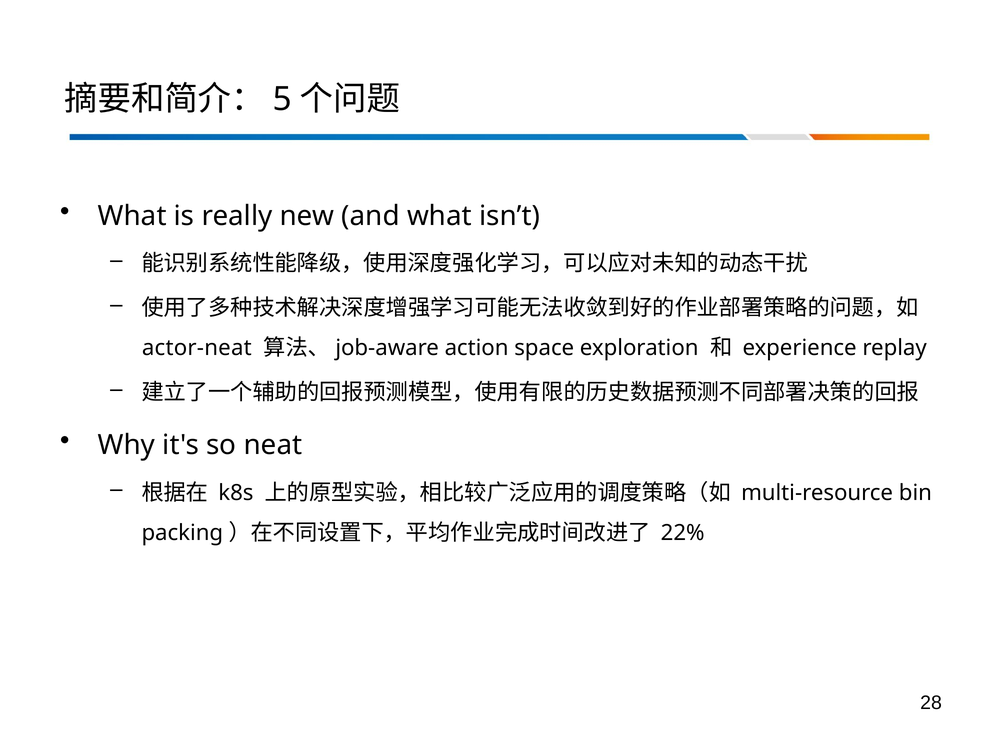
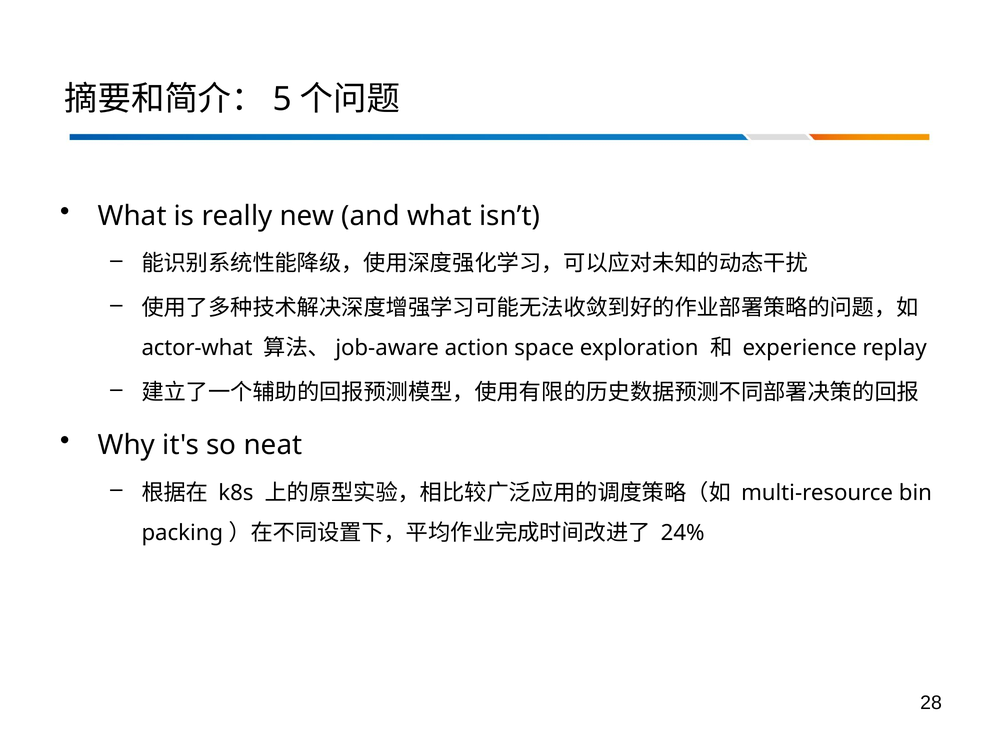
actor-neat: actor-neat -> actor-what (197, 348)
22%: 22% -> 24% (683, 532)
